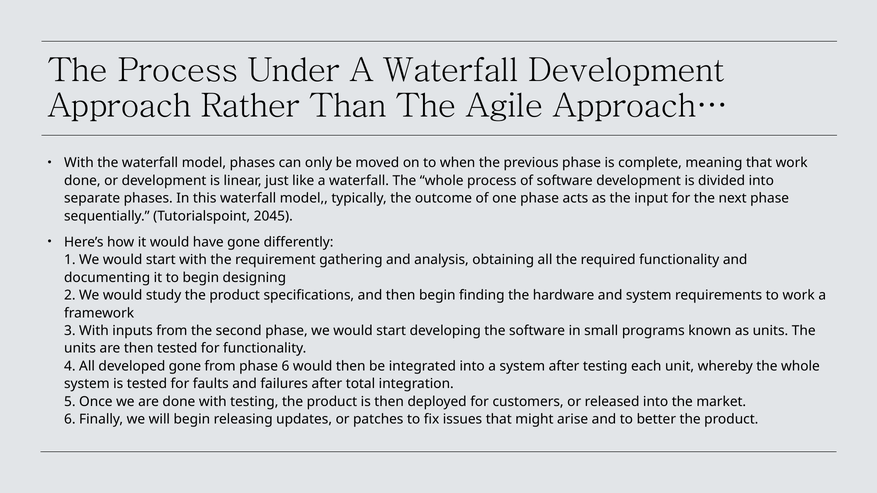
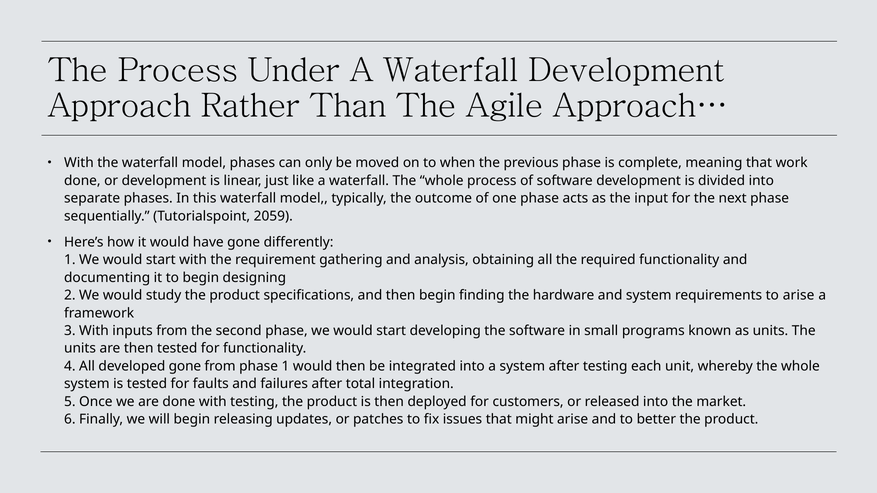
2045: 2045 -> 2059 (273, 216)
to work: work -> arise (799, 295)
phase 6: 6 -> 1 (285, 366)
